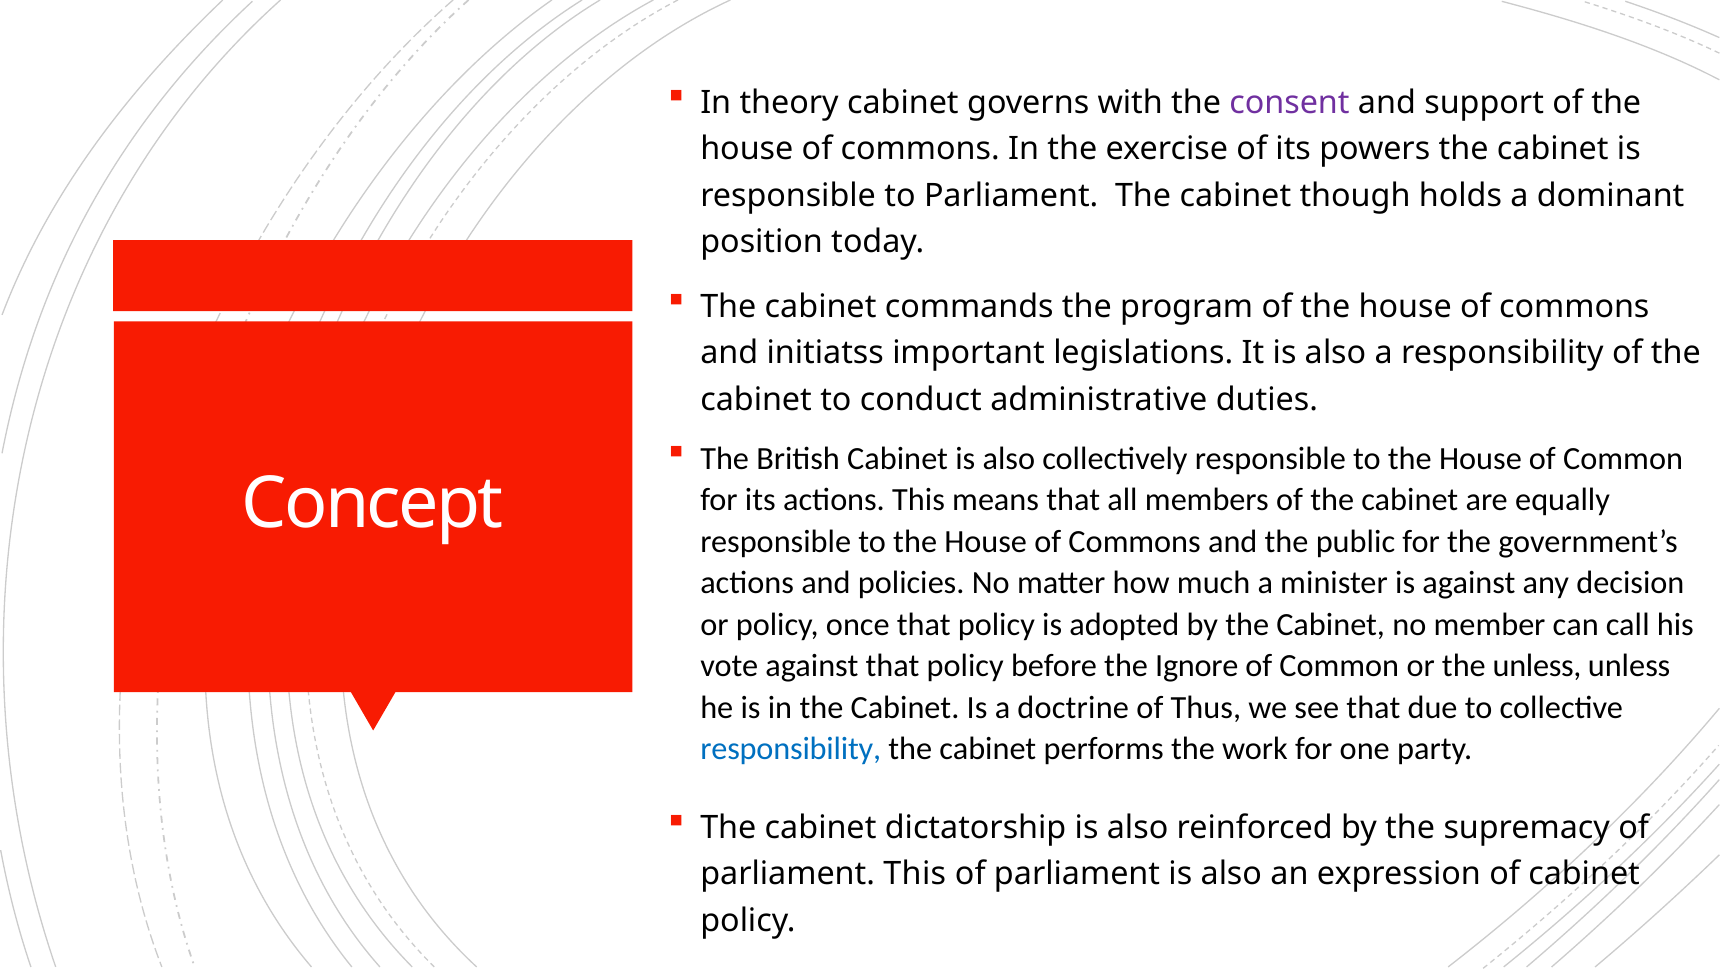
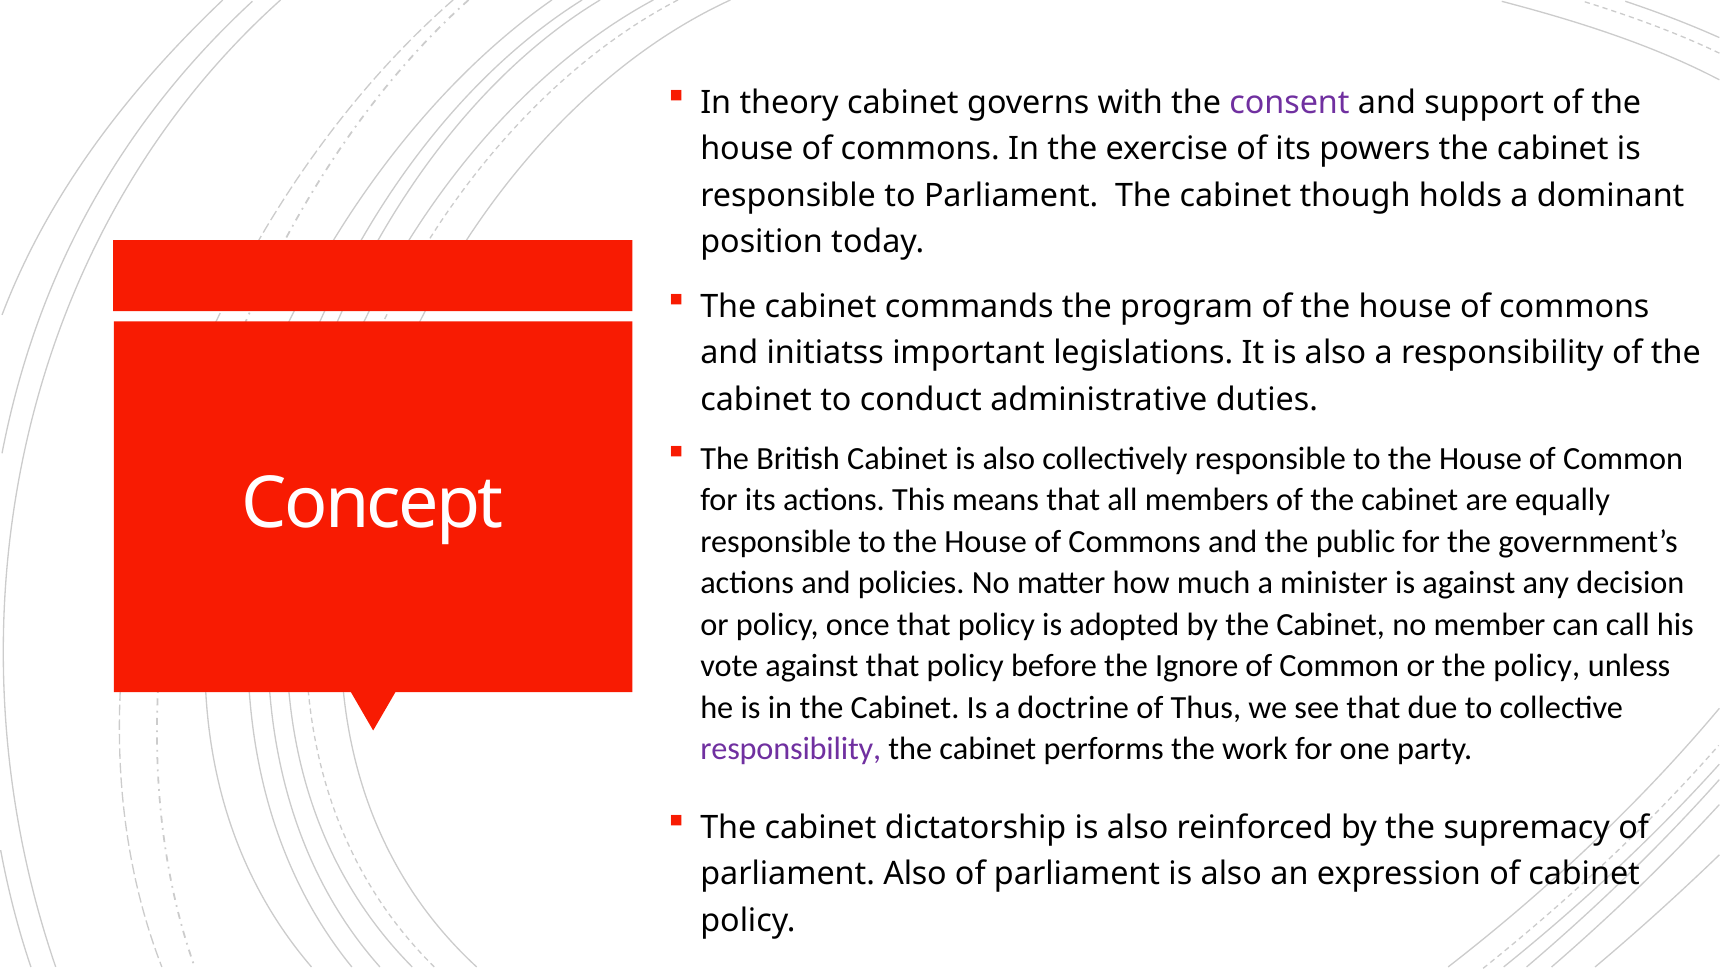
the unless: unless -> policy (1537, 666)
responsibility colour: blue -> purple (791, 749)
parliament This: This -> Also (915, 874)
